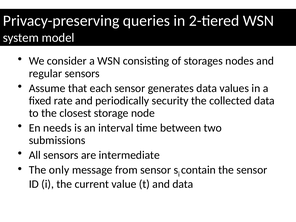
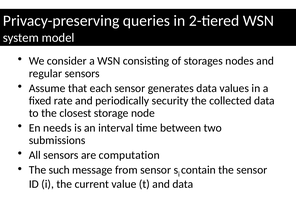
intermediate: intermediate -> computation (129, 155)
only: only -> such (59, 170)
